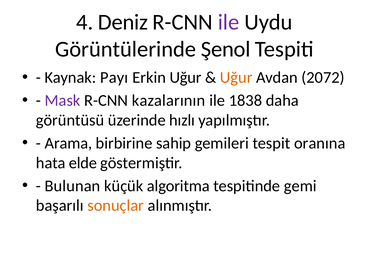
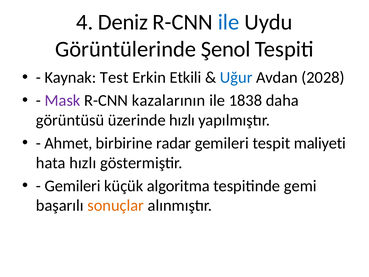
ile colour: purple -> blue (229, 22)
Payı: Payı -> Test (114, 77)
Erkin Uğur: Uğur -> Etkili (186, 77)
Uğur colour: orange -> blue (236, 77)
2072: 2072 -> 2028 (323, 77)
Arama: Arama -> Ahmet (68, 143)
sahip: sahip -> radar (174, 143)
oranına: oranına -> maliyeti (320, 143)
hata elde: elde -> hızlı (83, 163)
Bulunan: Bulunan -> Gemileri (73, 186)
